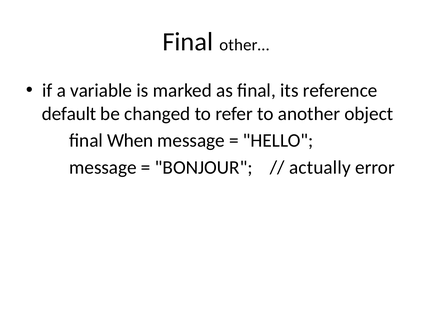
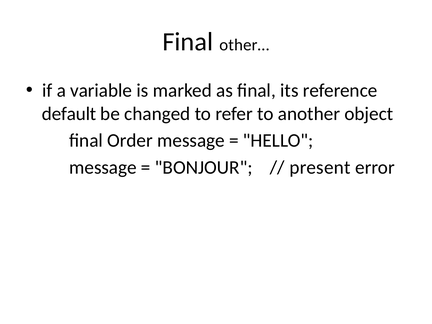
When: When -> Order (130, 141)
actually: actually -> present (320, 167)
